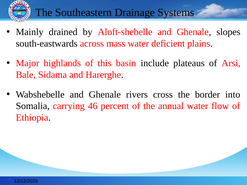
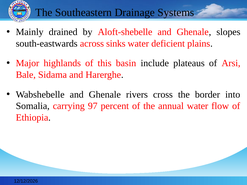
mass: mass -> sinks (116, 44)
46: 46 -> 97 (93, 106)
